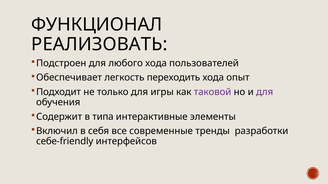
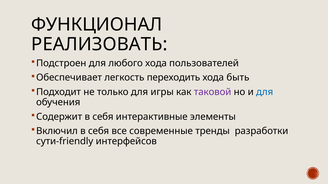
опыт: опыт -> быть (238, 78)
для colour: purple -> blue (265, 92)
Содержит в типа: типа -> себя (103, 117)
себе-friendly: себе-friendly -> сути-friendly (65, 142)
